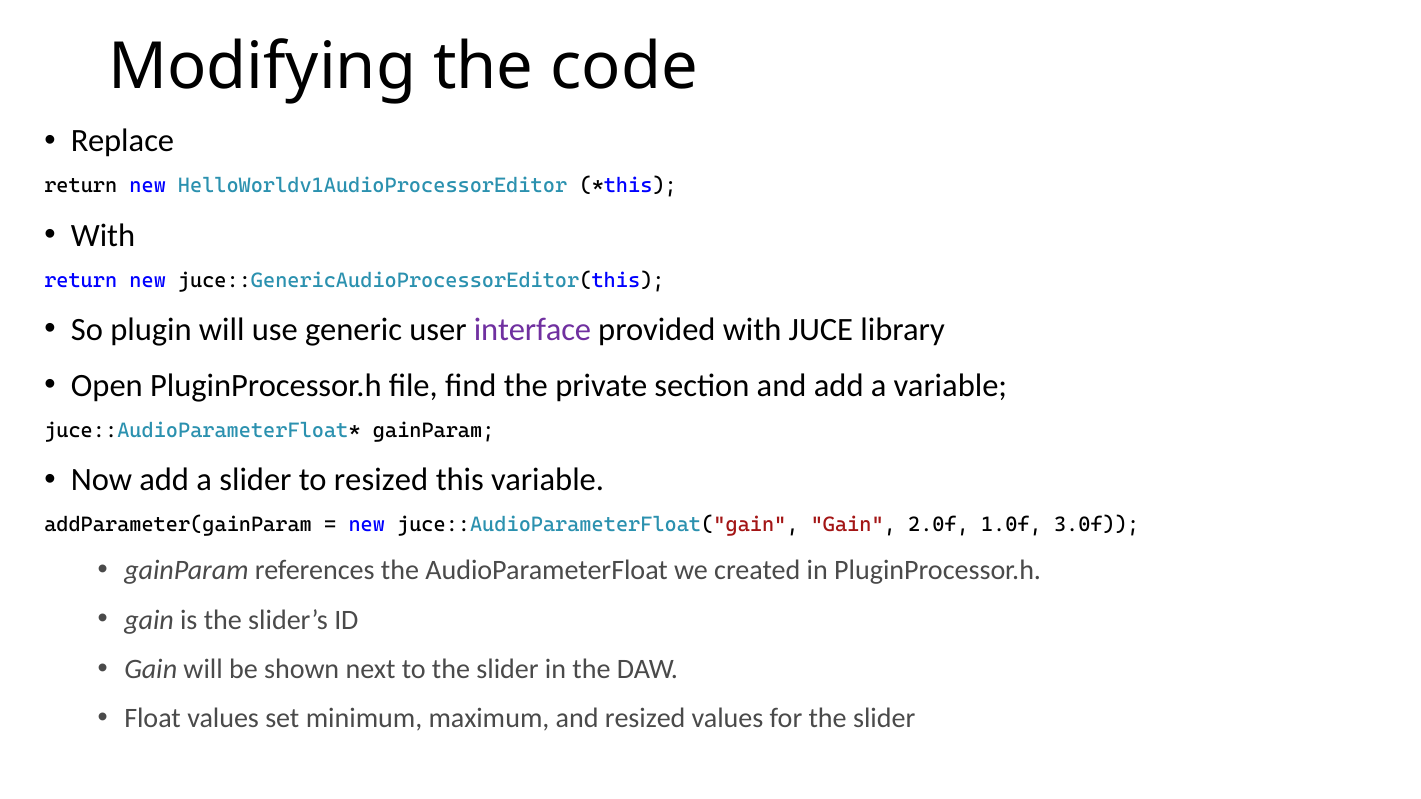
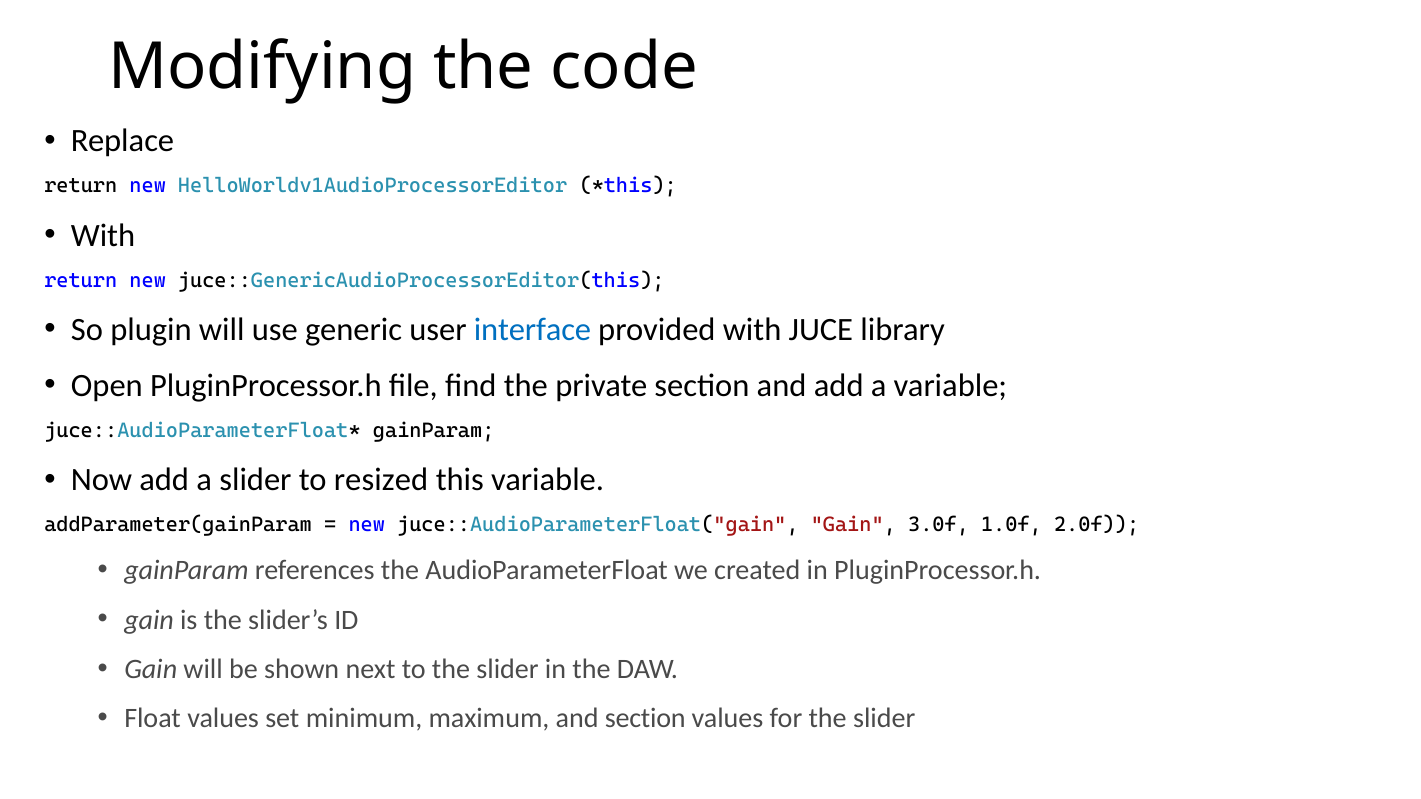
interface colour: purple -> blue (532, 330)
2.0f: 2.0f -> 3.0f (939, 525)
3.0f: 3.0f -> 2.0f (1097, 525)
and resized: resized -> section (645, 719)
